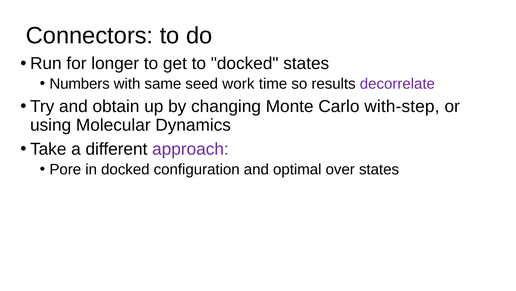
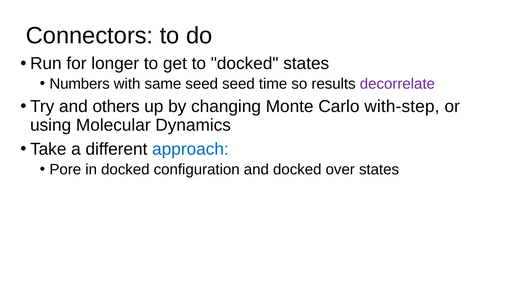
seed work: work -> seed (238, 84)
obtain: obtain -> others (116, 106)
approach colour: purple -> blue (190, 149)
and optimal: optimal -> docked (297, 169)
